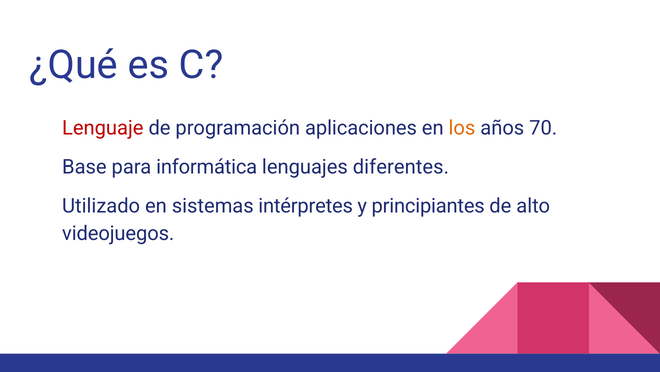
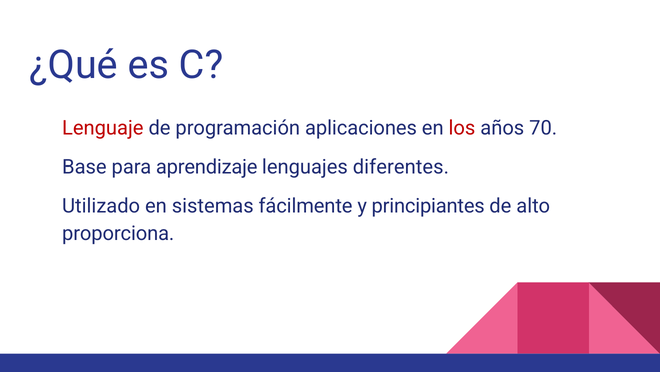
los colour: orange -> red (462, 128)
informática: informática -> aprendizaje (207, 167)
intérpretes: intérpretes -> fácilmente (306, 205)
videojuegos: videojuegos -> proporciona (118, 233)
